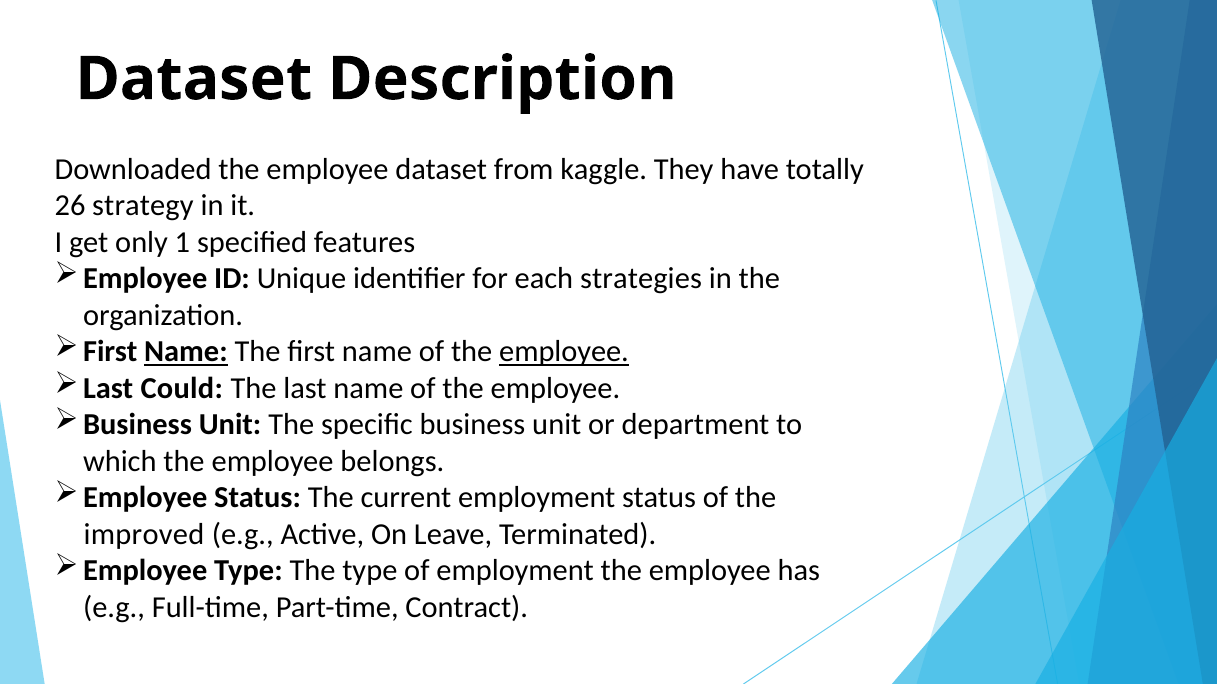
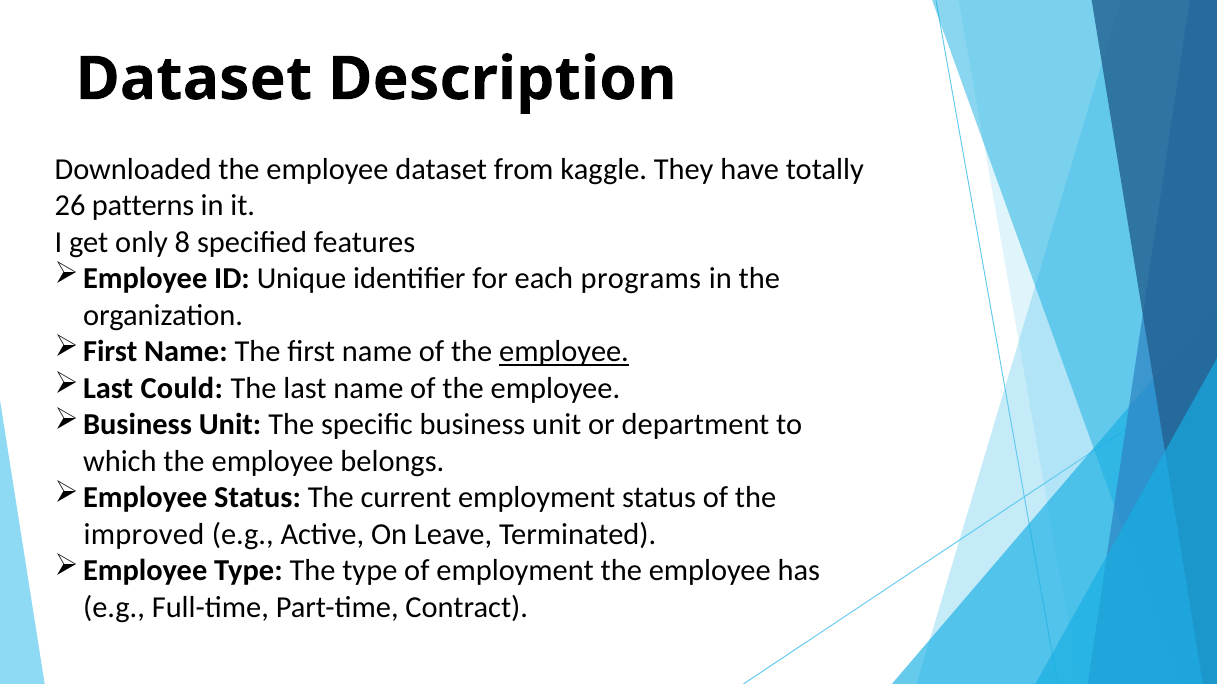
strategy: strategy -> patterns (143, 206)
1: 1 -> 8 (182, 242)
strategies: strategies -> programs (641, 279)
Name underline: present -> none (186, 352)
